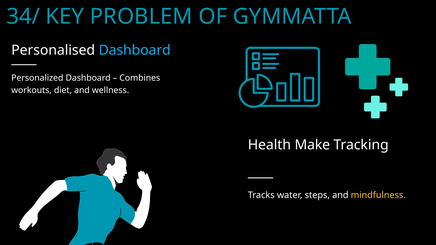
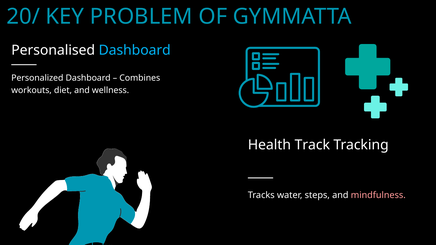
34/: 34/ -> 20/ (23, 16)
Make: Make -> Track (312, 145)
mindfulness colour: yellow -> pink (378, 195)
